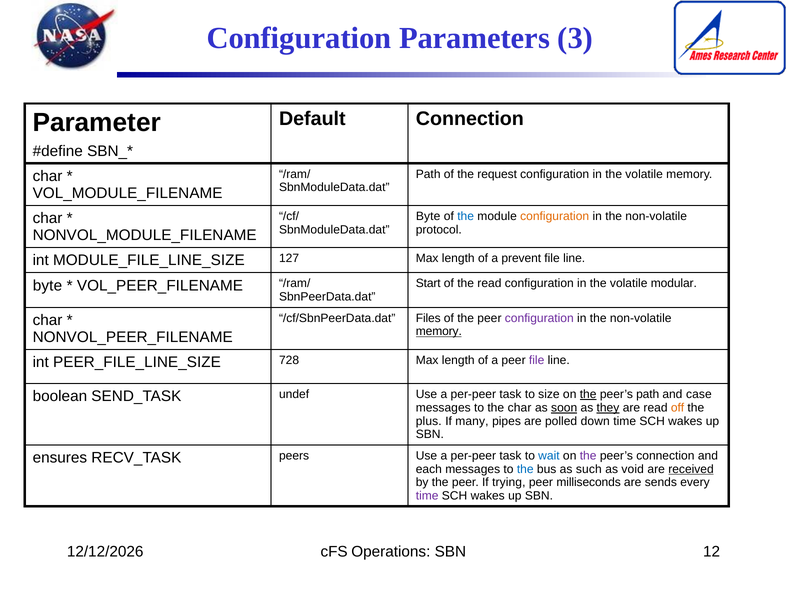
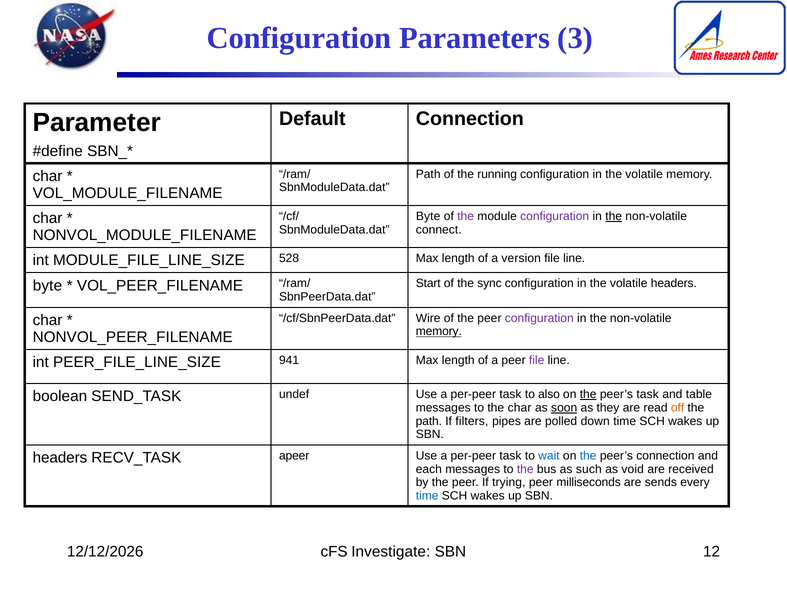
request: request -> running (497, 174)
the colour: blue -> purple (466, 216)
configuration colour: orange -> purple (555, 216)
the underline: none -> present (614, 216)
protocol: protocol -> connect (439, 230)
127: 127 -> 528 (289, 259)
prevent: prevent -> version (521, 259)
the read: read -> sync (489, 284)
volatile modular: modular -> headers (674, 284)
Files: Files -> Wire (428, 318)
728: 728 -> 941 (289, 360)
size: size -> also (549, 395)
peer’s path: path -> task (648, 395)
case: case -> table (699, 395)
they underline: present -> none (608, 408)
plus: plus -> path (429, 421)
many: many -> filters (472, 421)
ensures: ensures -> headers (60, 458)
peers: peers -> apeer (294, 456)
the colour: purple -> blue (588, 456)
the colour: blue -> purple (525, 469)
received underline: present -> none (691, 469)
time colour: purple -> blue (427, 496)
Operations: Operations -> Investigate (391, 552)
